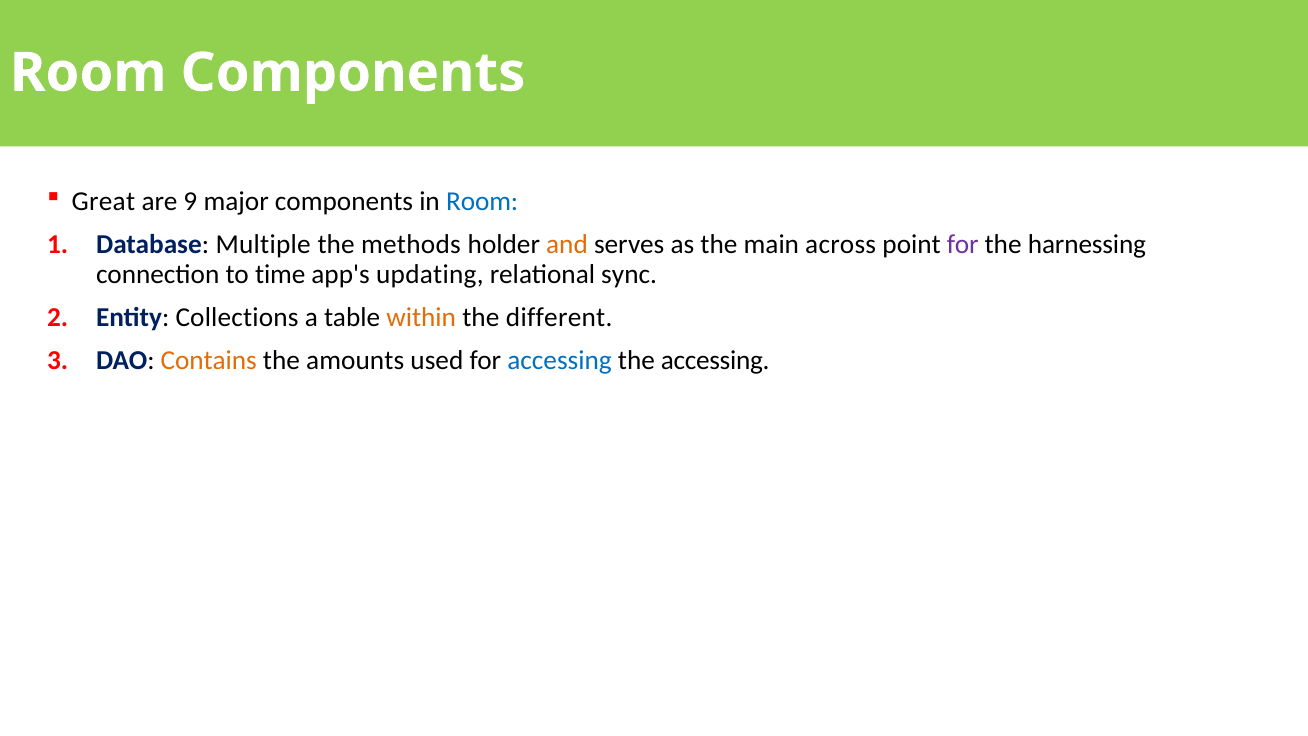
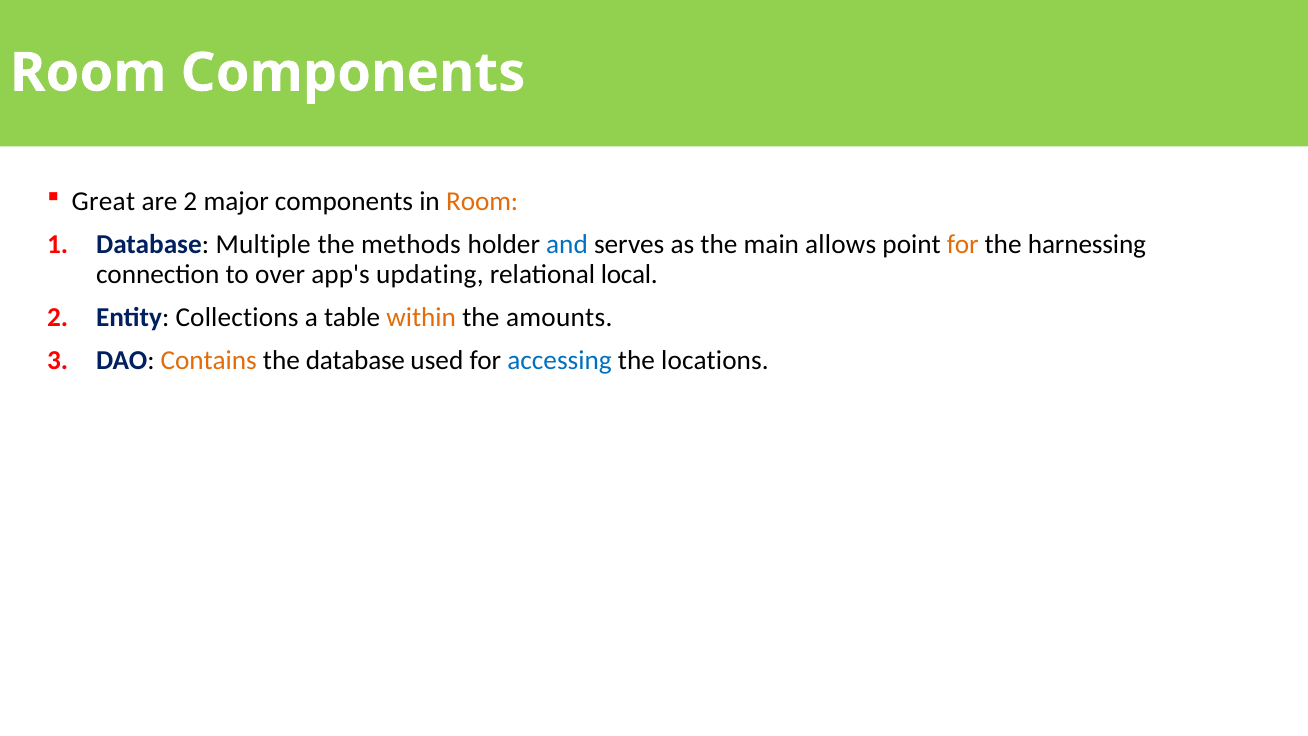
are 9: 9 -> 2 (190, 202)
Room colour: blue -> orange (482, 202)
and colour: orange -> blue (567, 245)
across: across -> allows (841, 245)
for colour: purple -> orange (963, 245)
time: time -> over (280, 274)
sync: sync -> local (629, 274)
different: different -> amounts (559, 317)
the amounts: amounts -> database (355, 360)
the accessing: accessing -> locations (715, 360)
